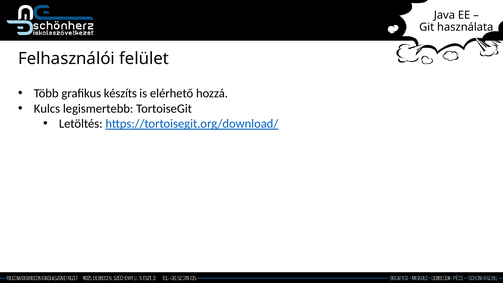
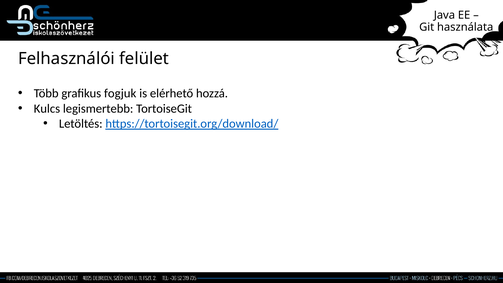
készíts: készíts -> fogjuk (120, 93)
